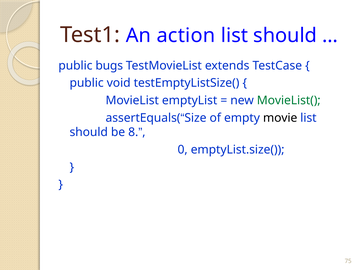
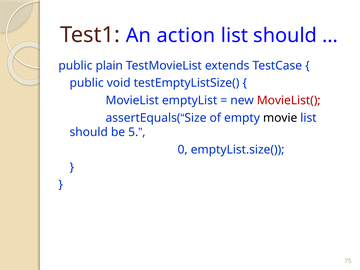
bugs: bugs -> plain (109, 66)
MovieList( colour: green -> red (289, 100)
8: 8 -> 5 (133, 132)
